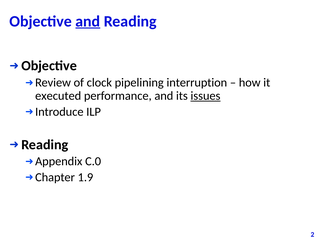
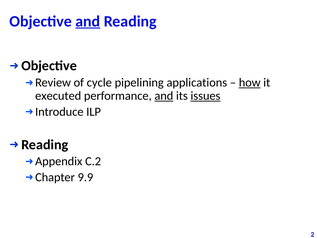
clock: clock -> cycle (99, 83)
interruption: interruption -> applications (197, 83)
how underline: none -> present (250, 83)
and underline: none -> present (164, 96)
C.0: C.0 -> C.2 (93, 161)
1.9: 1.9 -> 9.9 (85, 177)
